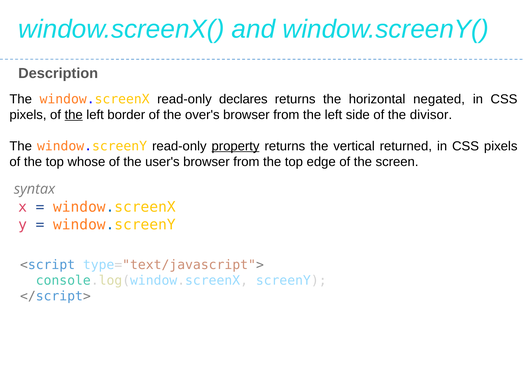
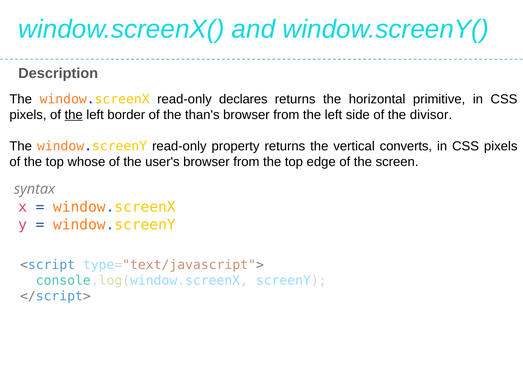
negated: negated -> primitive (439, 99)
over's: over's -> than's (202, 115)
property underline: present -> none (236, 146)
returned: returned -> converts (406, 146)
